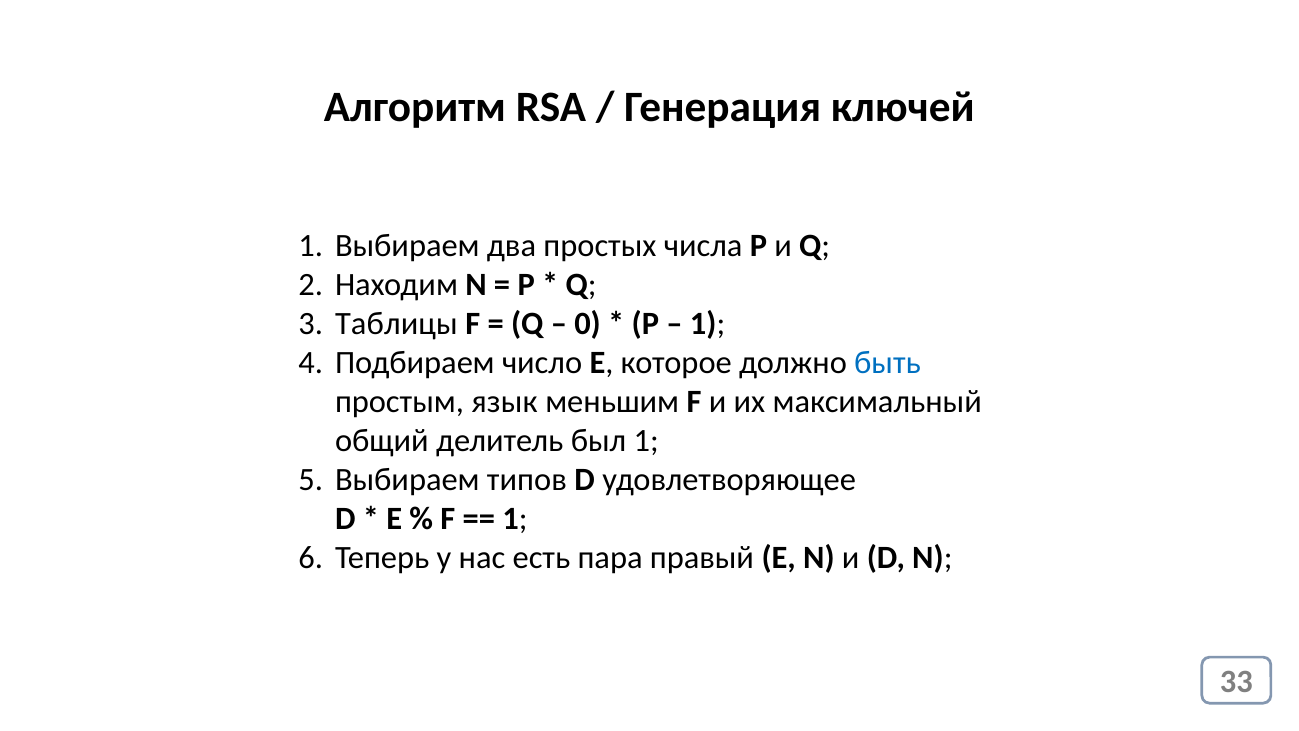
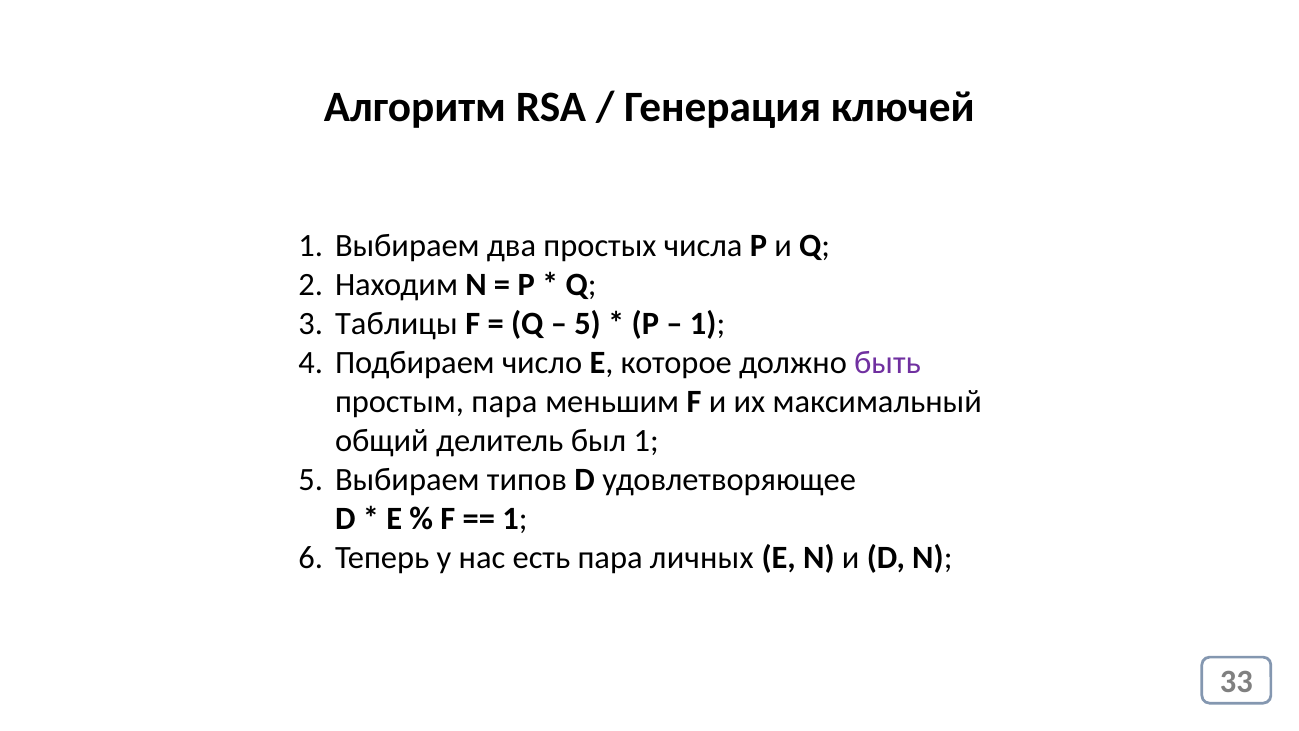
0: 0 -> 5 (588, 324)
быть colour: blue -> purple (888, 363)
простым язык: язык -> пара (504, 402)
правый: правый -> личных (702, 558)
